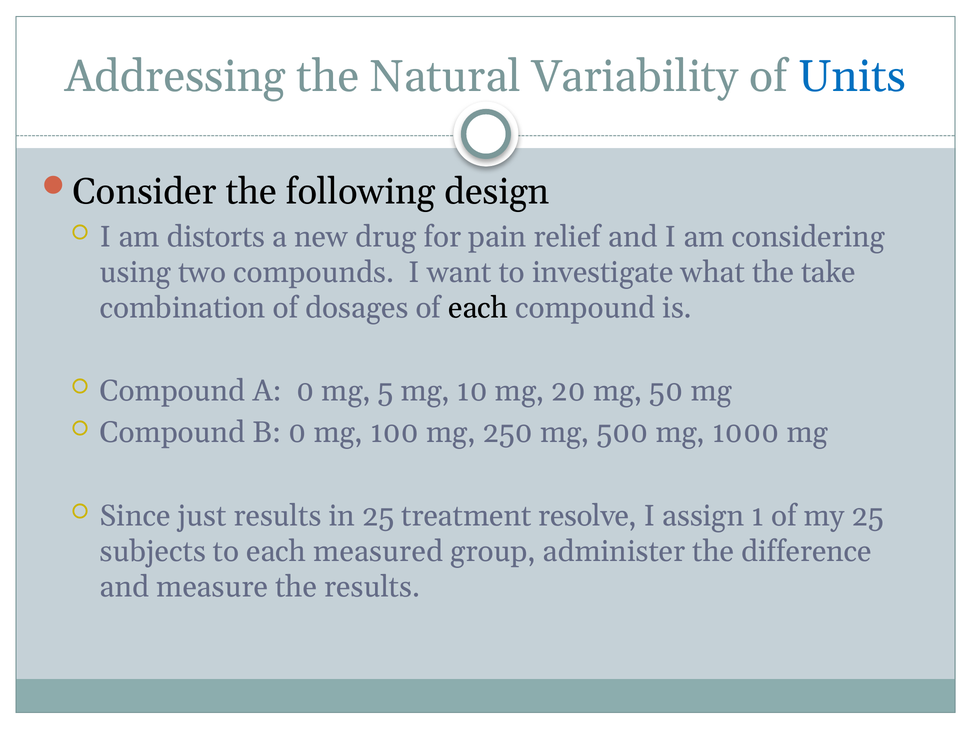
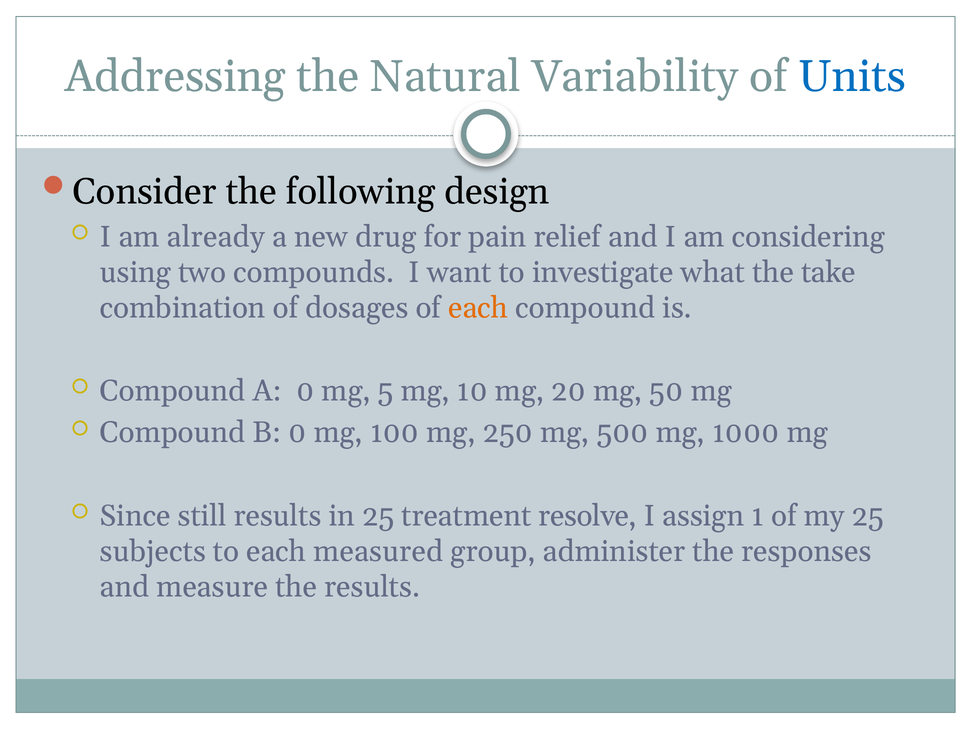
distorts: distorts -> already (216, 237)
each colour: black -> orange (478, 308)
just: just -> still (202, 516)
difference: difference -> responses (806, 551)
